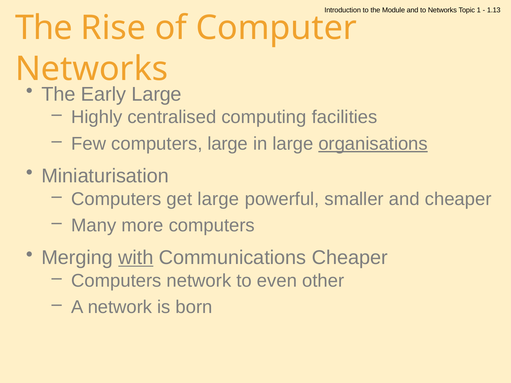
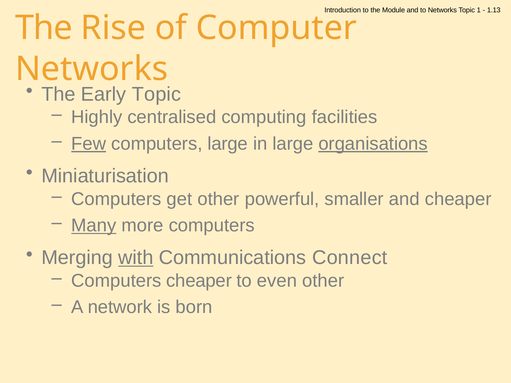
Large: Large -> Topic (156, 94)
Few underline: none -> present (89, 144)
get large: large -> other (218, 199)
Many underline: none -> present (94, 226)
Communications Cheaper: Cheaper -> Connect (350, 258)
Computers network: network -> cheaper (199, 281)
